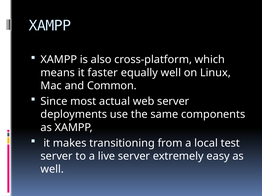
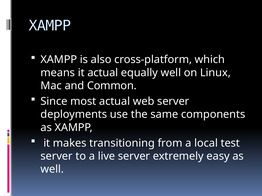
it faster: faster -> actual (103, 73)
